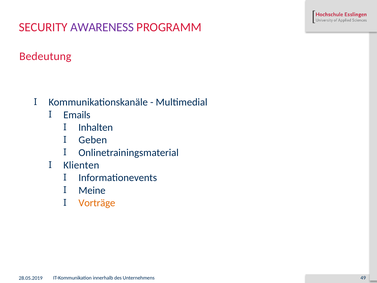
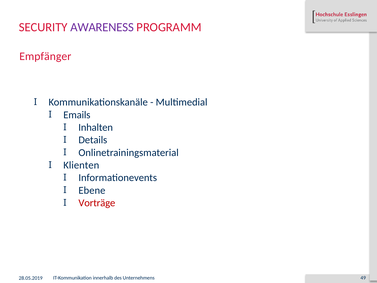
Bedeutung: Bedeutung -> Empfänger (45, 56)
Geben: Geben -> Details (93, 140)
Meine: Meine -> Ebene (92, 190)
Vorträge colour: orange -> red (97, 203)
